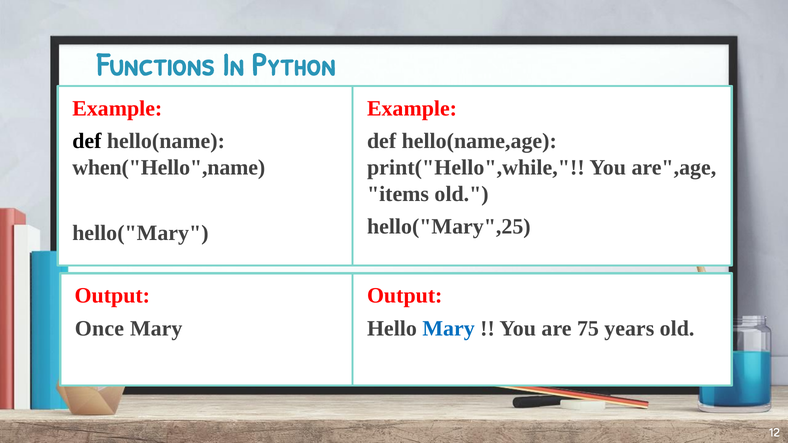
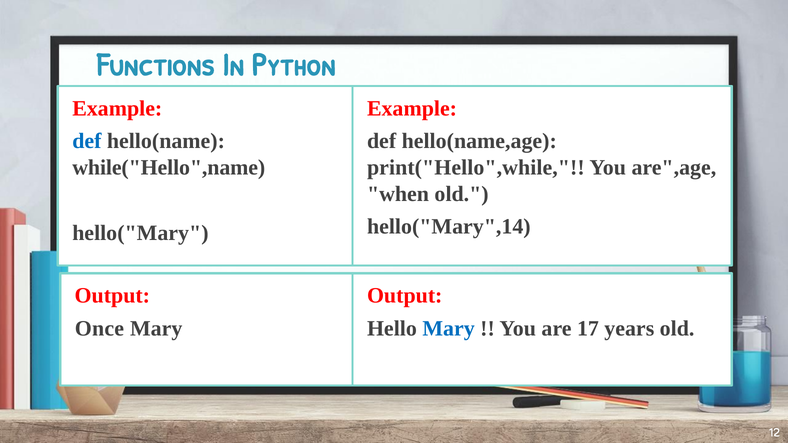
def colour: black -> blue (87, 141)
when("Hello",name: when("Hello",name -> while("Hello",name (169, 168)
items: items -> when (398, 194)
hello("Mary",25: hello("Mary",25 -> hello("Mary",14 (449, 227)
75: 75 -> 17 (588, 329)
